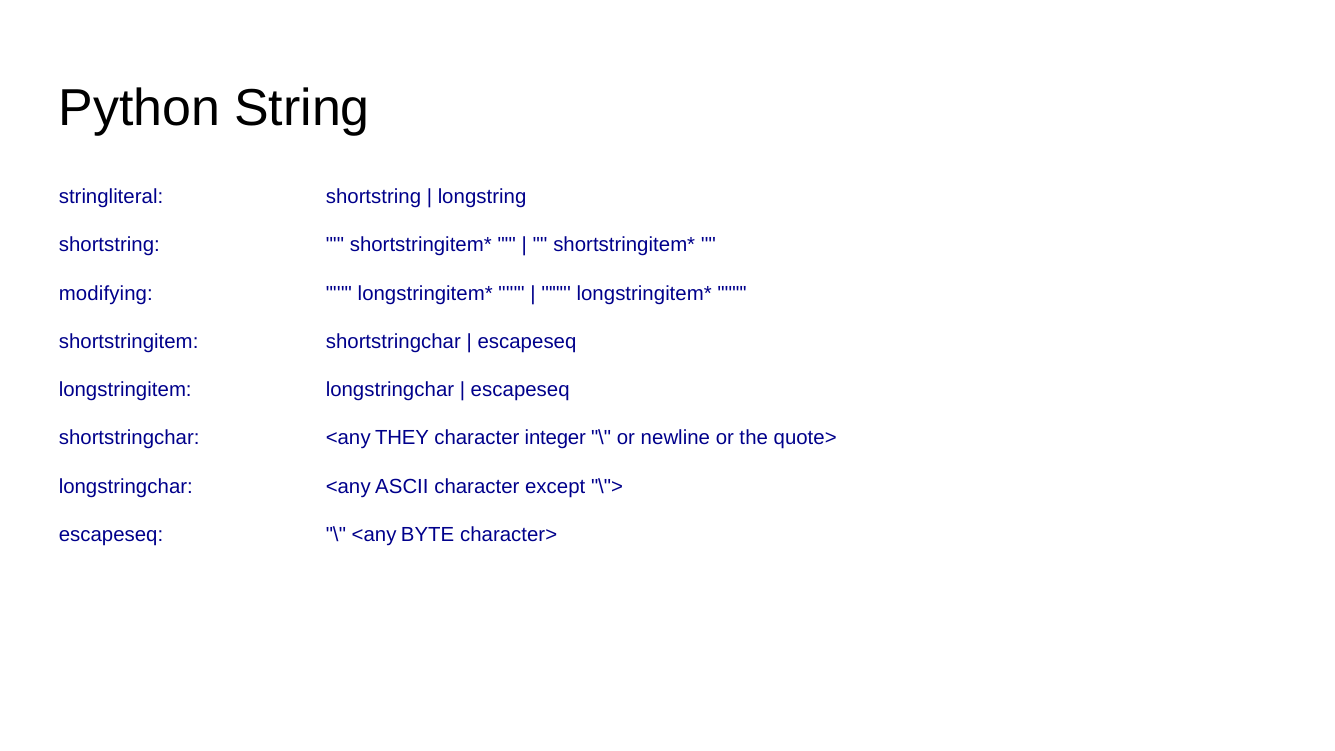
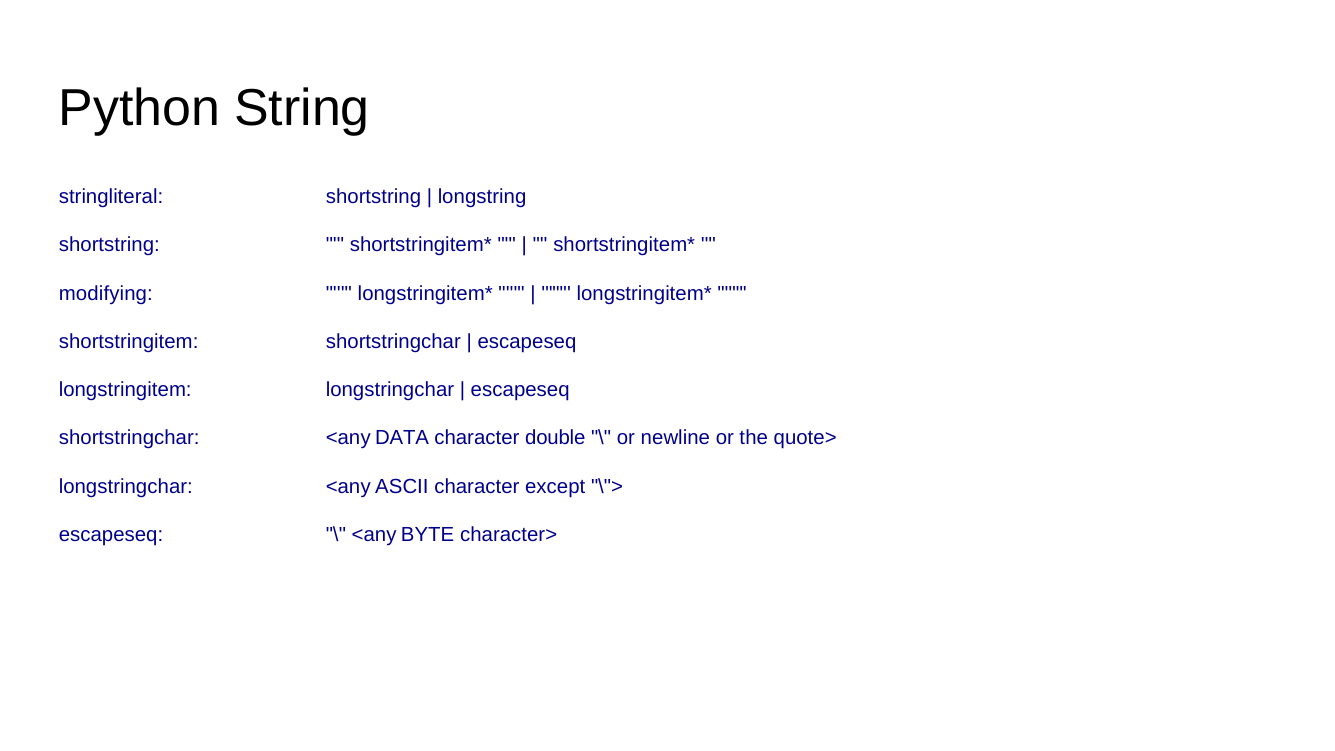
THEY: THEY -> DATA (402, 438)
integer: integer -> double (555, 438)
